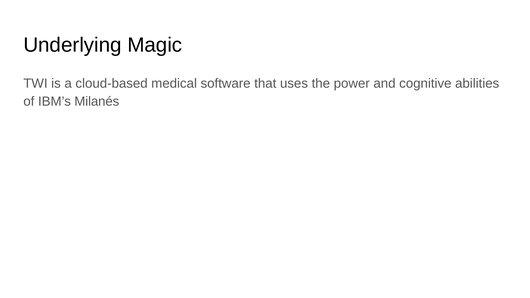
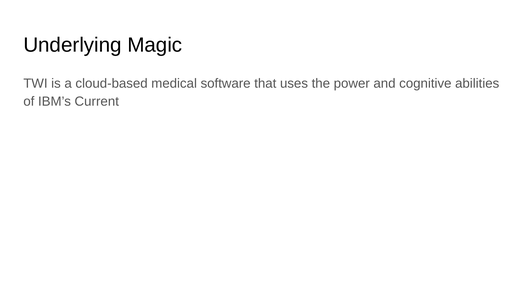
Milanés: Milanés -> Current (97, 102)
